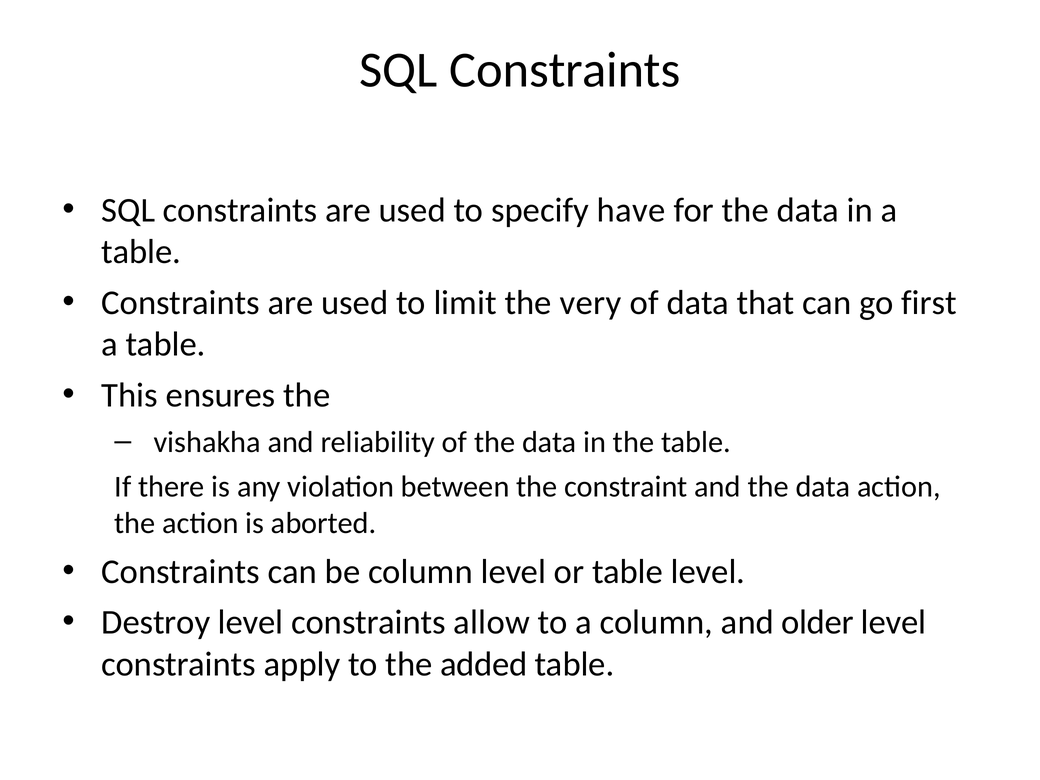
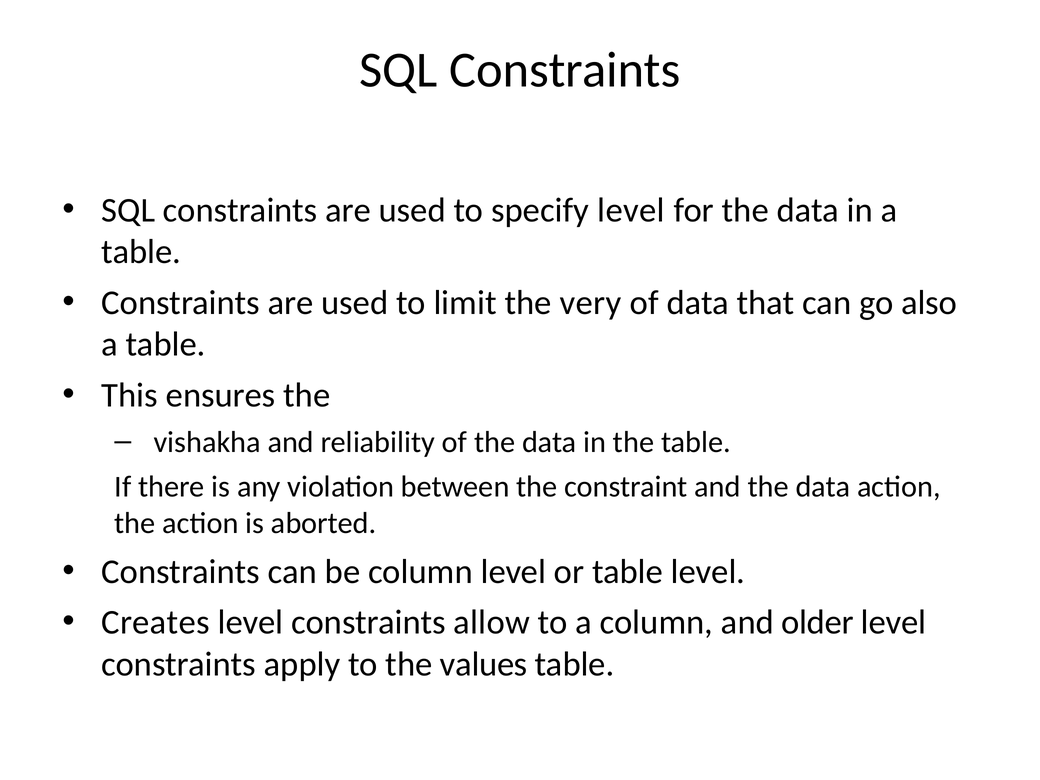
specify have: have -> level (631, 210)
first: first -> also (929, 303)
Destroy: Destroy -> Creates (156, 622)
added: added -> values (484, 664)
